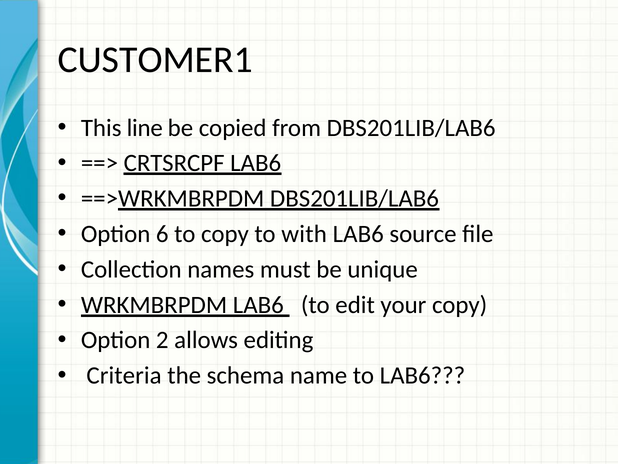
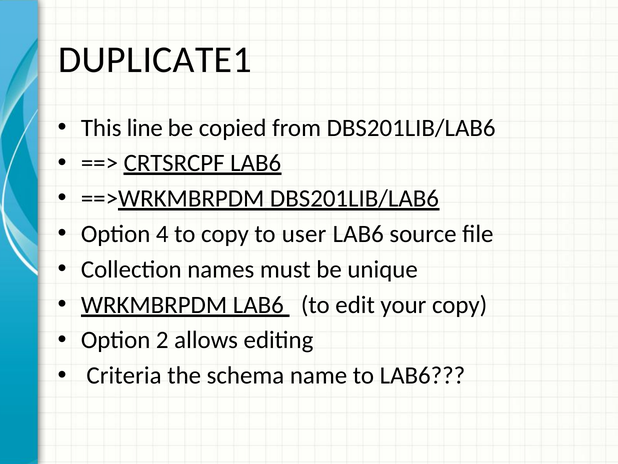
CUSTOMER1: CUSTOMER1 -> DUPLICATE1 (155, 59)
6: 6 -> 4 (162, 234)
with: with -> user (304, 234)
